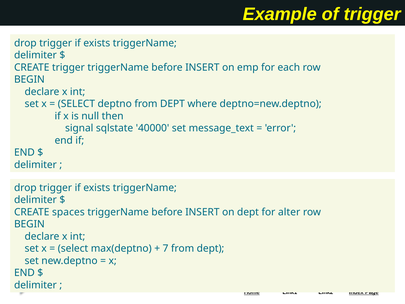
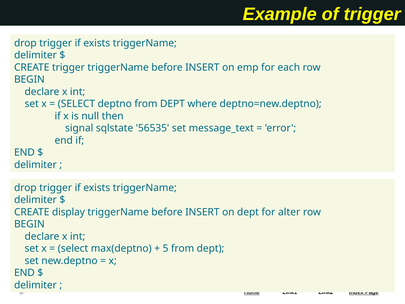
40000: 40000 -> 56535 (153, 128)
spaces: spaces -> display (68, 212)
7: 7 -> 5 (166, 248)
